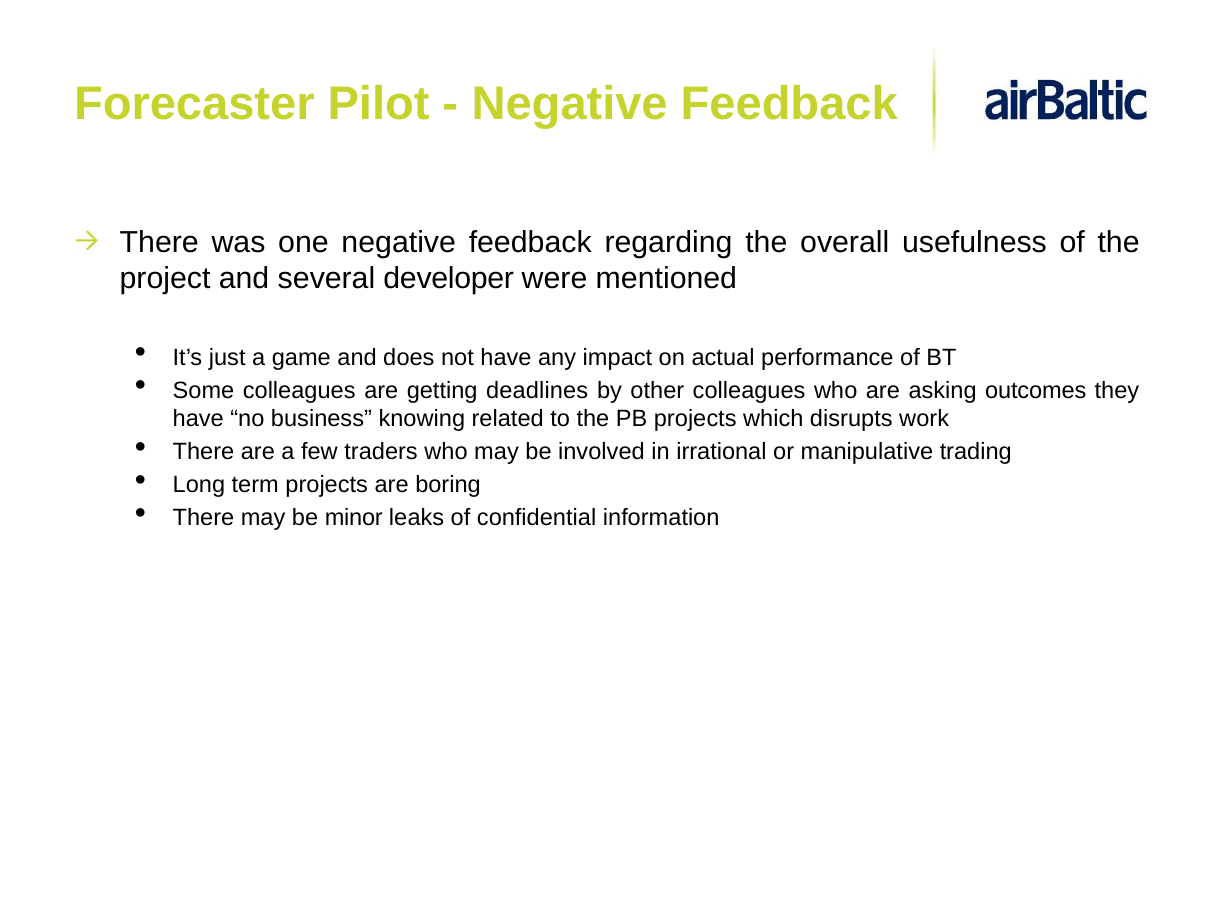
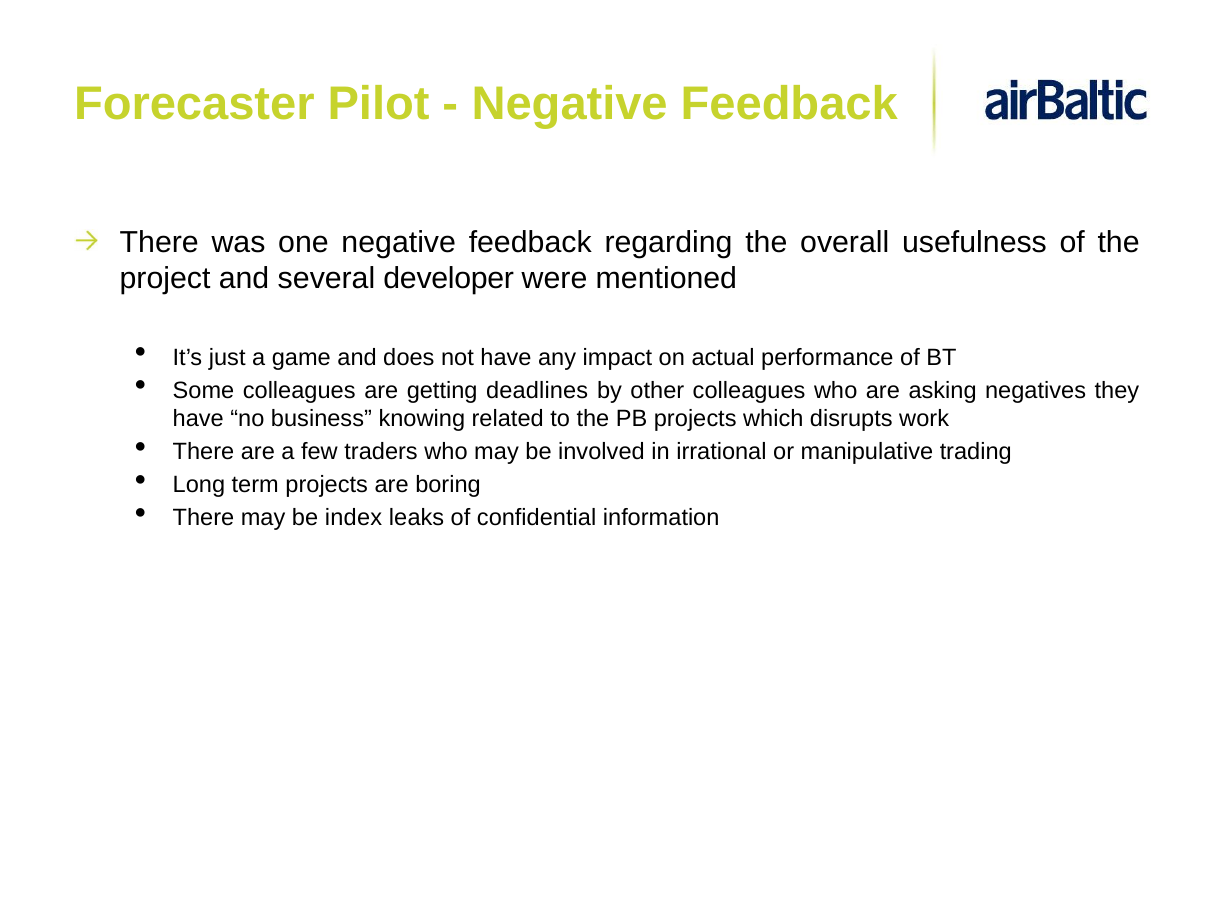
outcomes: outcomes -> negatives (1036, 391)
minor: minor -> index (354, 518)
